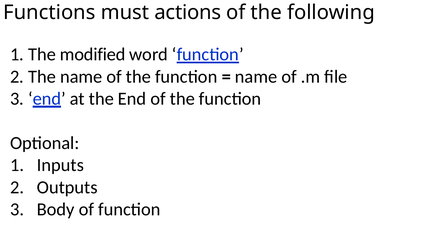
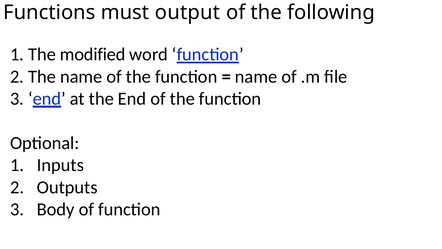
actions: actions -> output (188, 12)
